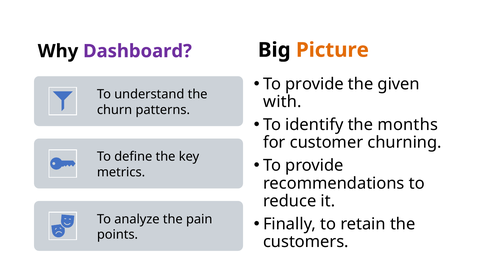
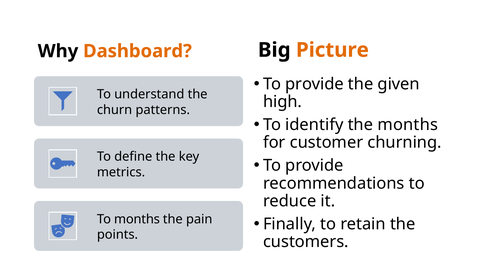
Dashboard colour: purple -> orange (137, 51)
with: with -> high (283, 102)
To analyze: analyze -> months (137, 219)
